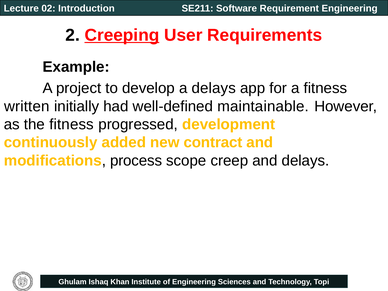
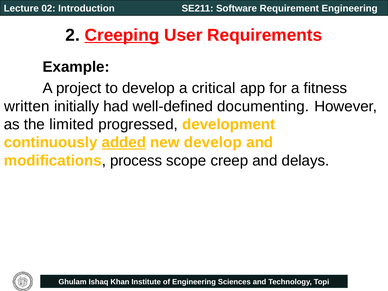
a delays: delays -> critical (214, 88)
maintainable: maintainable -> documenting (263, 106)
the fitness: fitness -> limited (72, 124)
added underline: none -> present (124, 143)
new contract: contract -> develop (213, 143)
